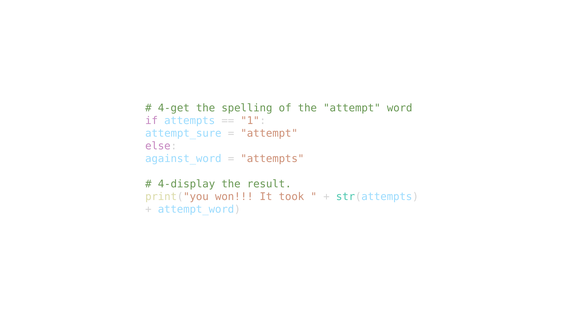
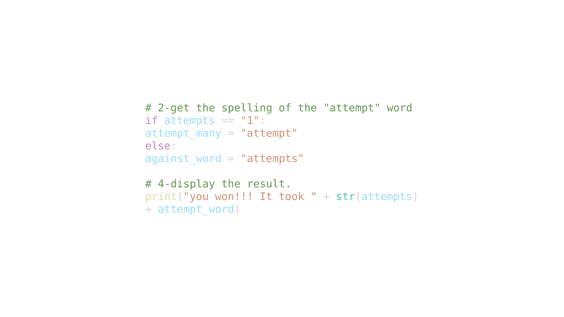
4-get: 4-get -> 2-get (174, 108)
attempt_sure: attempt_sure -> attempt_many (183, 133)
